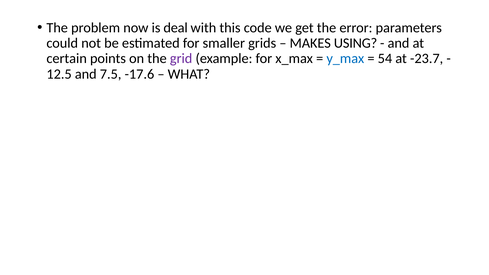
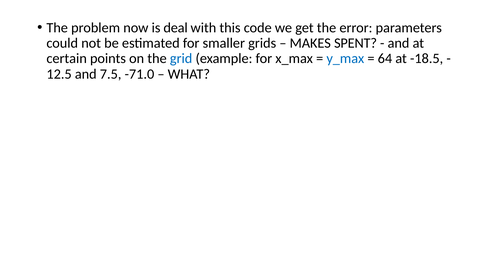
USING: USING -> SPENT (356, 43)
grid colour: purple -> blue (181, 59)
54: 54 -> 64 (385, 59)
-23.7: -23.7 -> -18.5 (427, 59)
-17.6: -17.6 -> -71.0 (139, 74)
